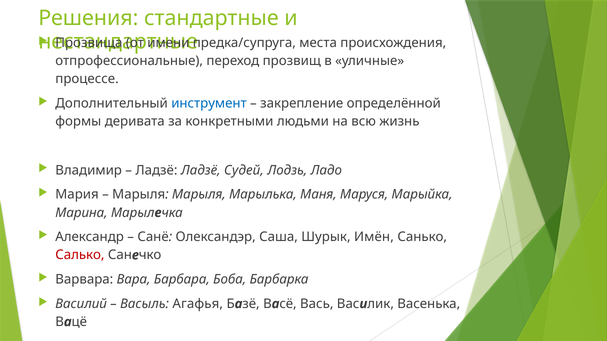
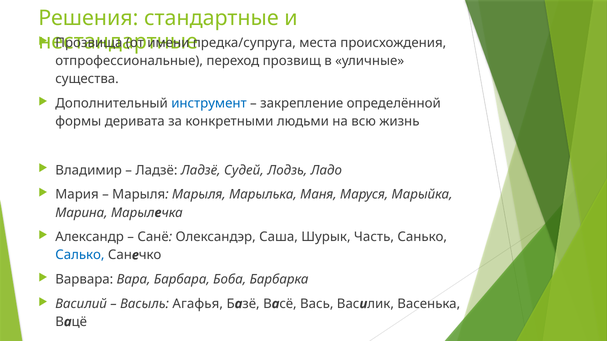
процессе: процессе -> существа (87, 79)
Имён: Имён -> Часть (374, 237)
Салько colour: red -> blue (80, 255)
